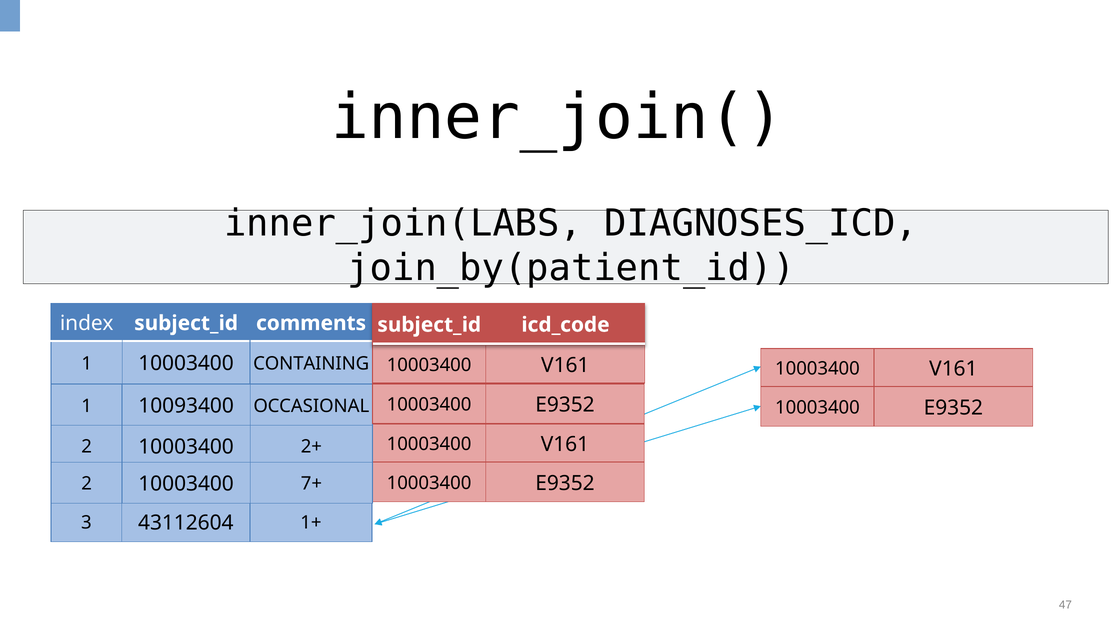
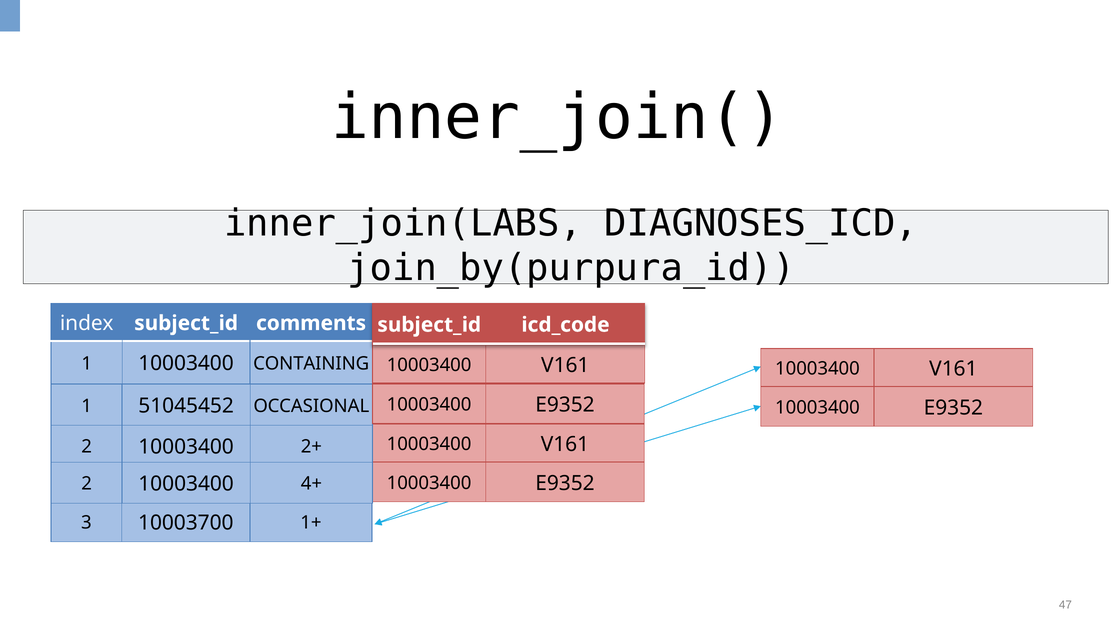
join_by(patient_id: join_by(patient_id -> join_by(purpura_id (571, 268)
10093400: 10093400 -> 51045452 (186, 406)
7+: 7+ -> 4+ (311, 484)
43112604: 43112604 -> 10003700 (186, 523)
